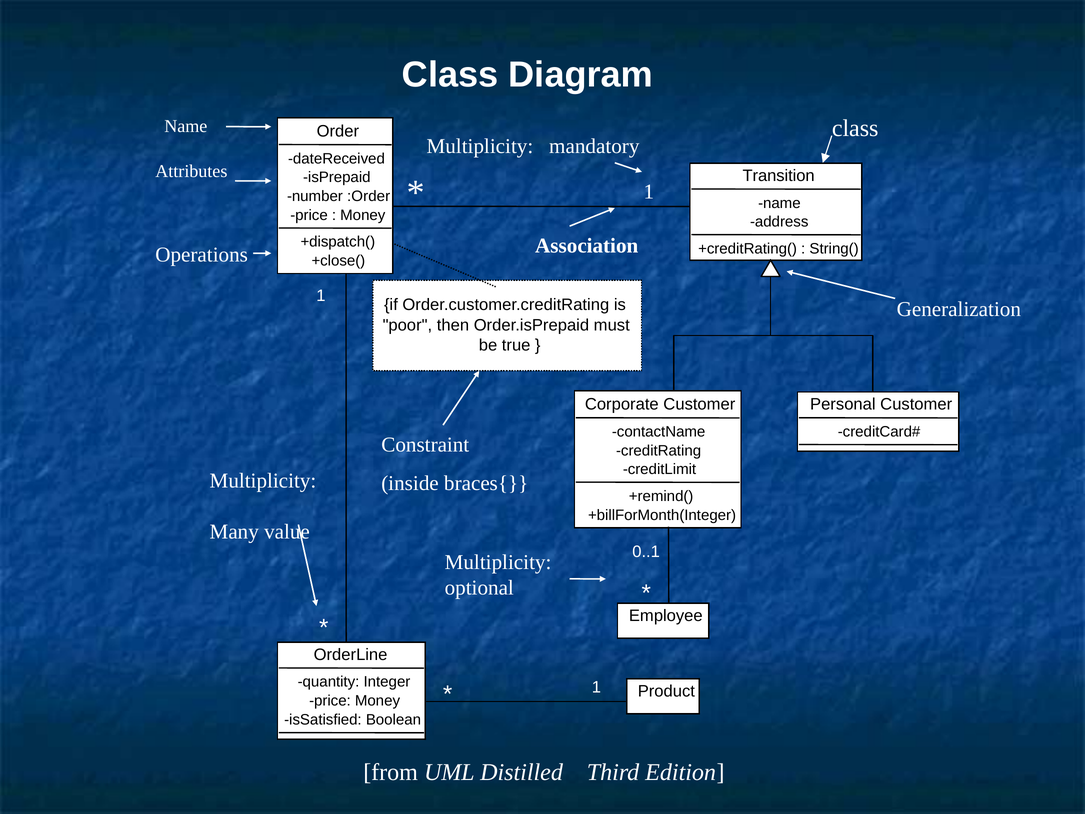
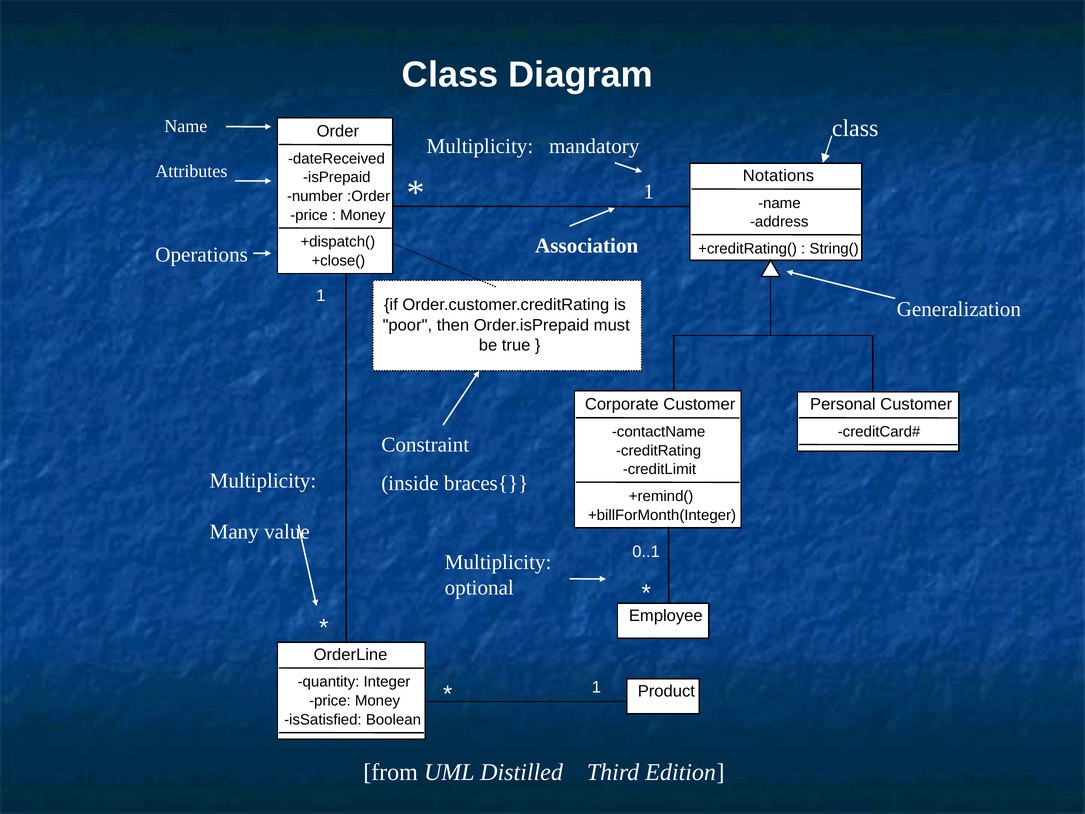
Transition: Transition -> Notations (778, 176)
